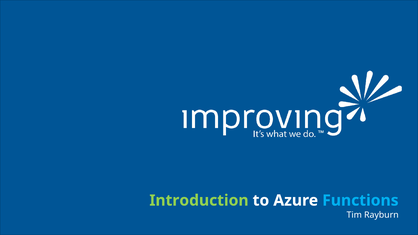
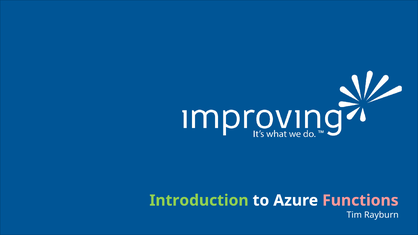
Functions colour: light blue -> pink (360, 201)
